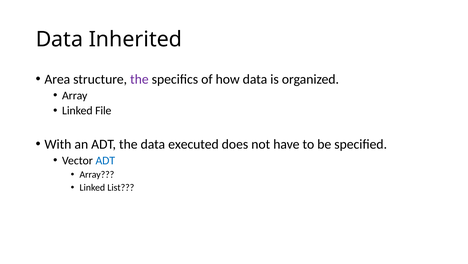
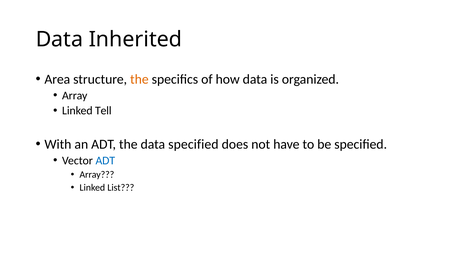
the colour: purple -> orange (139, 79)
File: File -> Tell (103, 110)
data executed: executed -> specified (193, 144)
